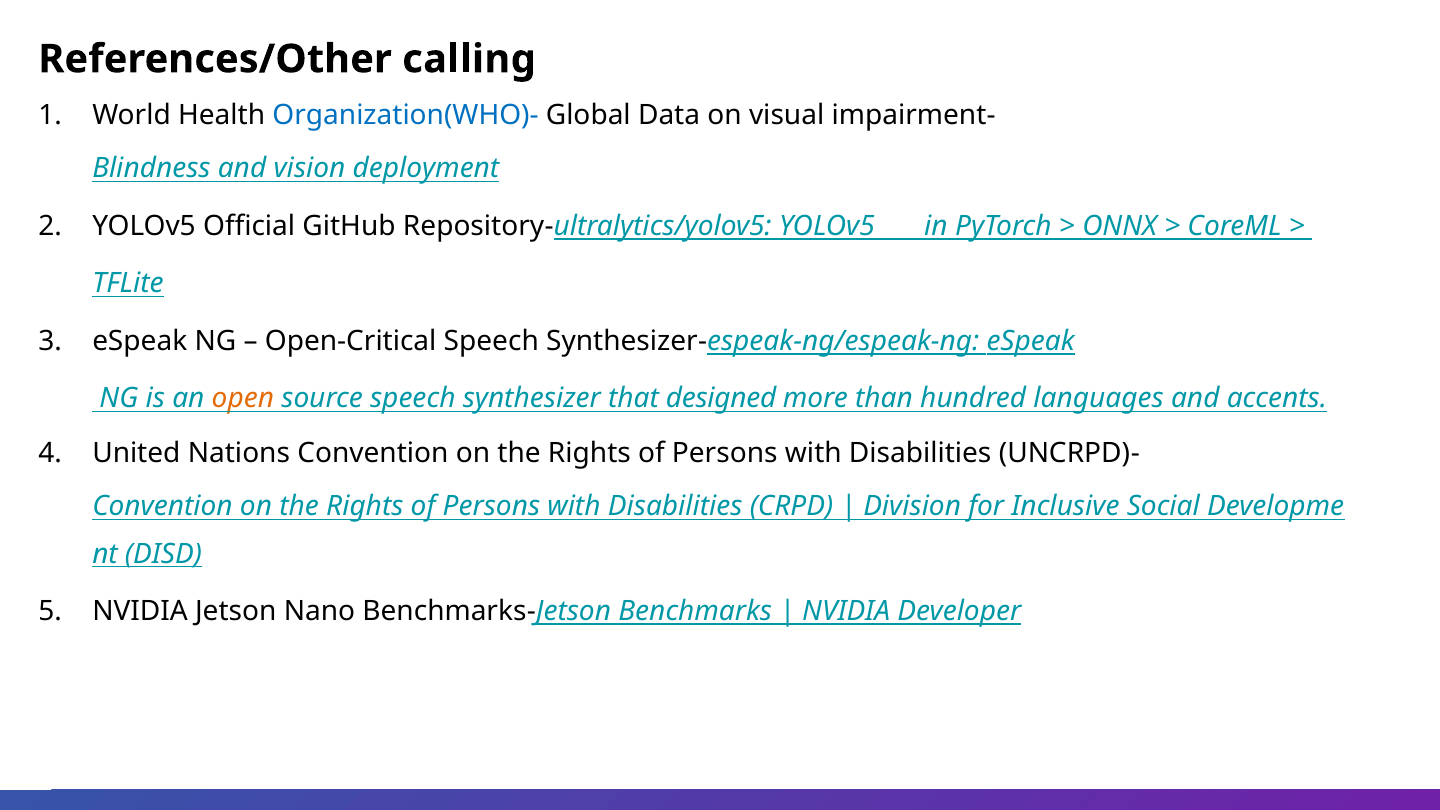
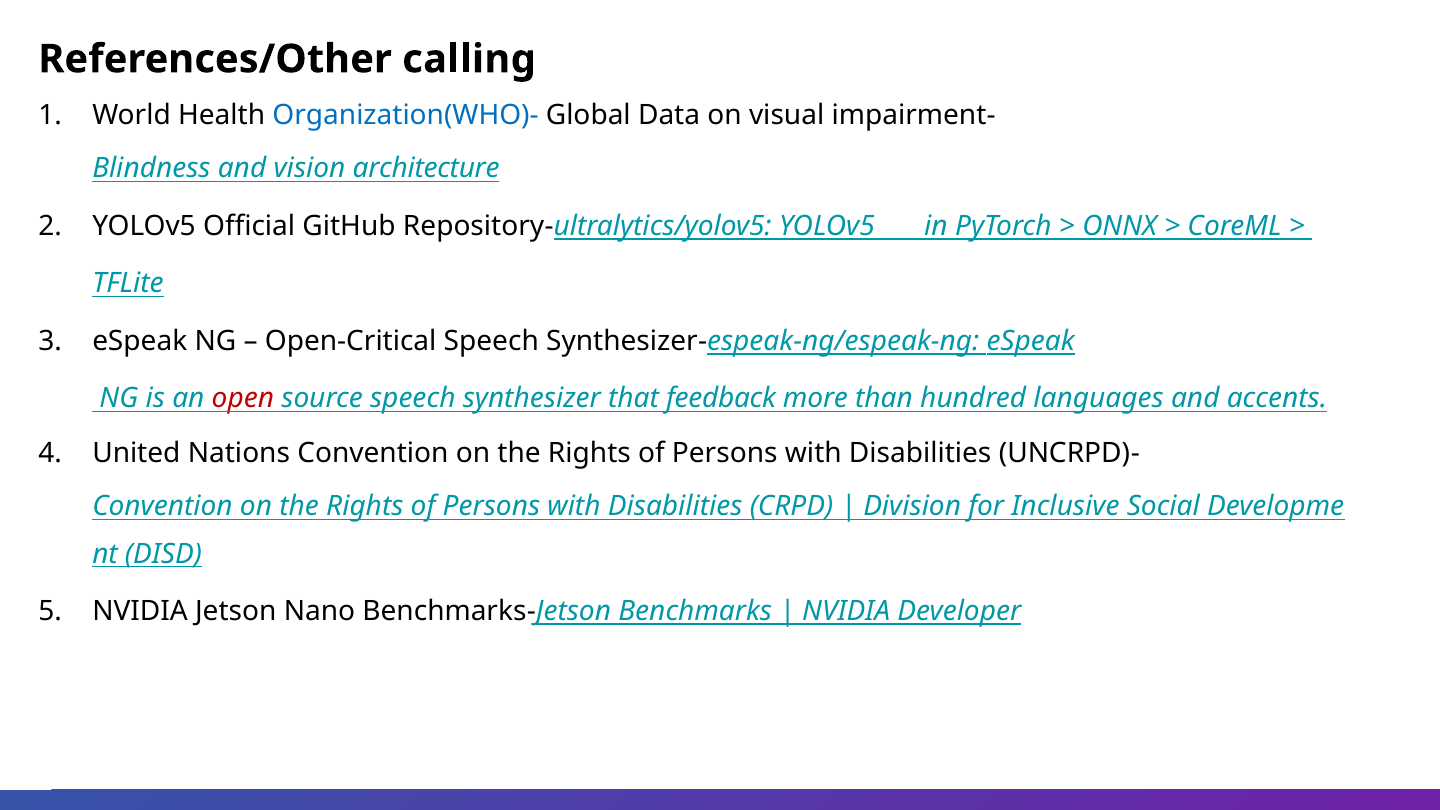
deployment: deployment -> architecture (426, 168)
open colour: orange -> red (243, 399)
designed: designed -> feedback (721, 399)
